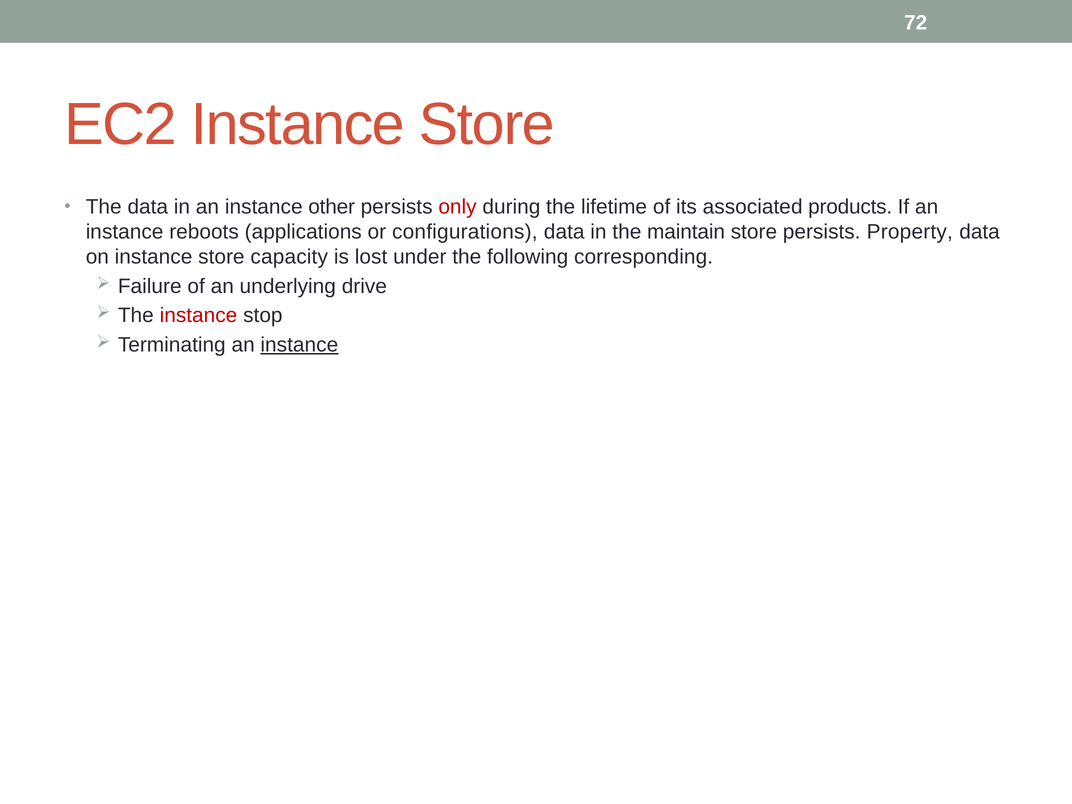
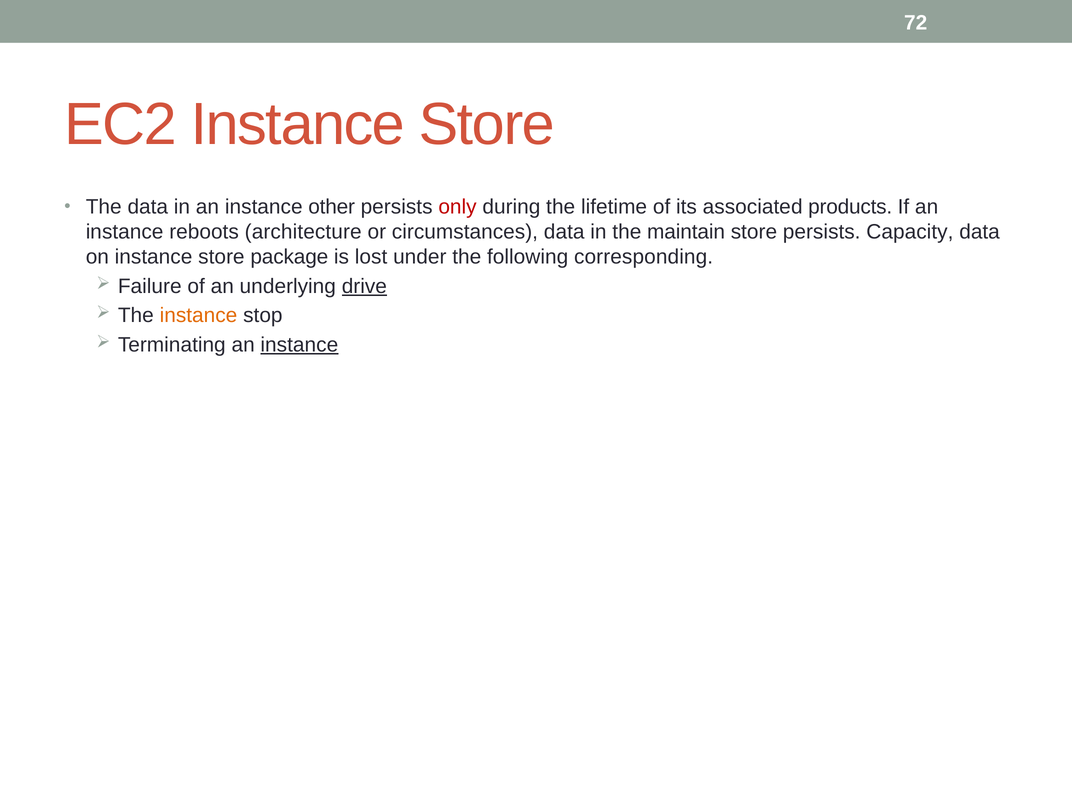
applications: applications -> architecture (303, 232)
configurations: configurations -> circumstances (465, 232)
Property: Property -> Capacity (910, 232)
capacity: capacity -> package (289, 257)
drive underline: none -> present (364, 286)
instance colour: red -> orange (198, 316)
